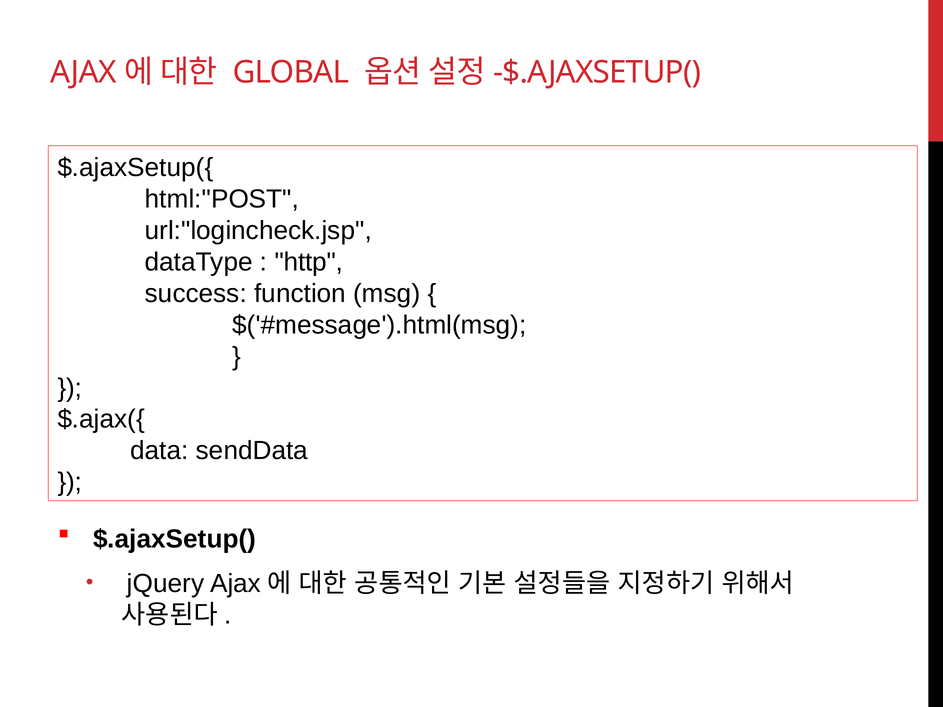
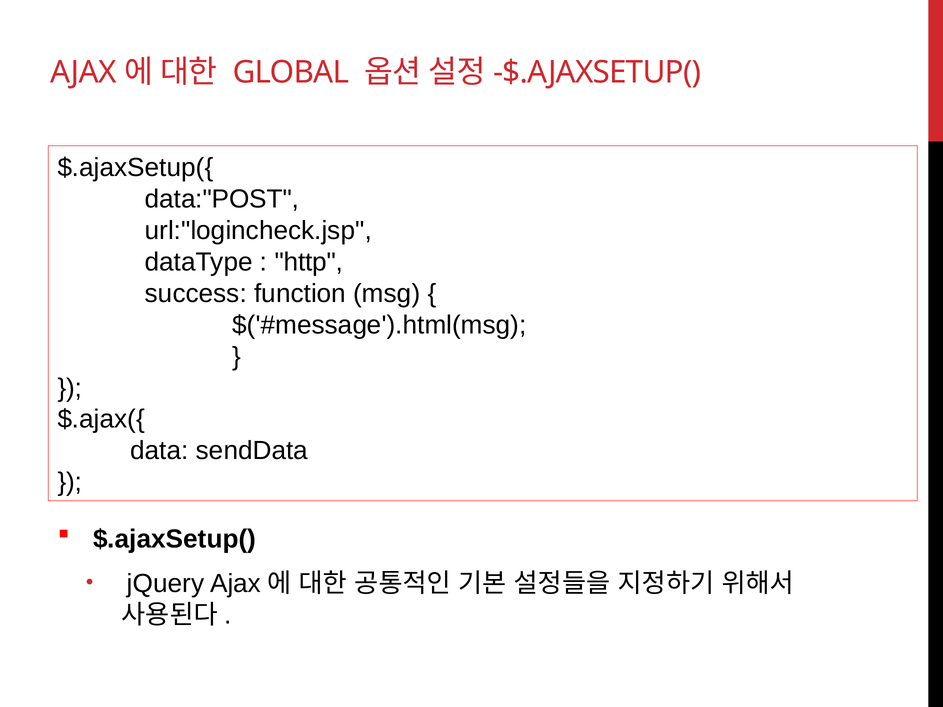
html:"POST: html:"POST -> data:"POST (222, 199)
